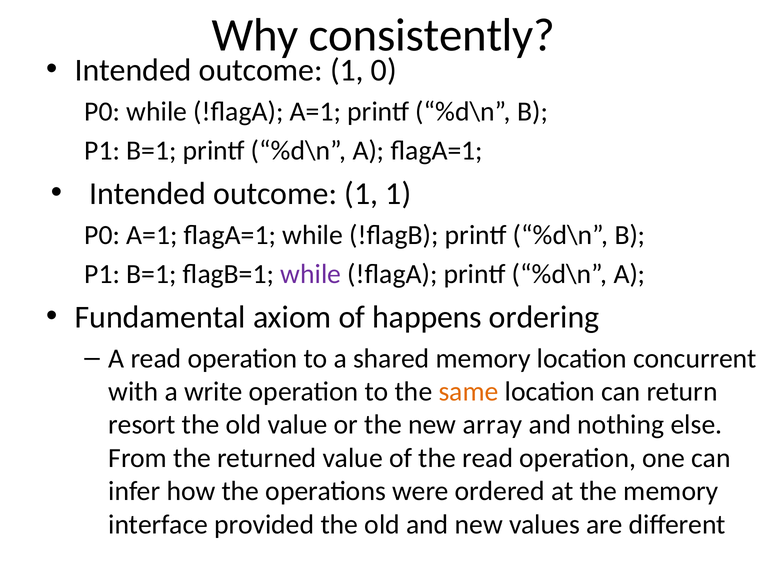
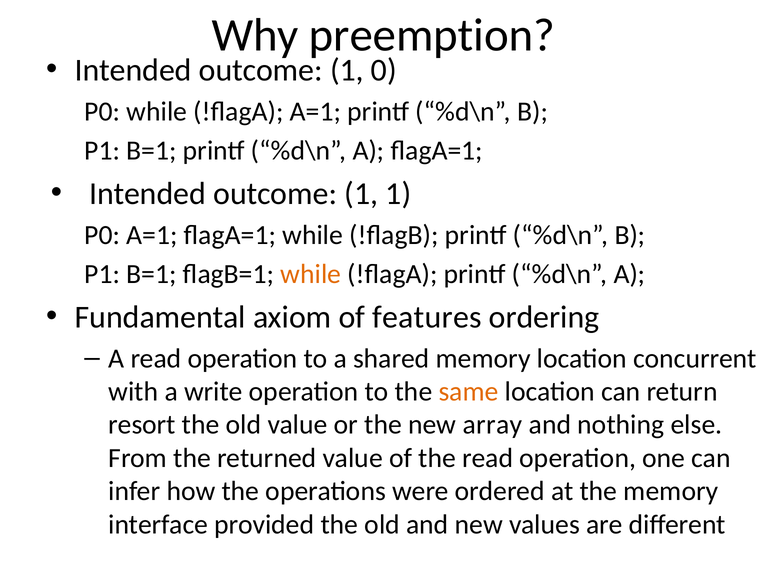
consistently: consistently -> preemption (432, 35)
while colour: purple -> orange (311, 274)
happens: happens -> features (427, 317)
